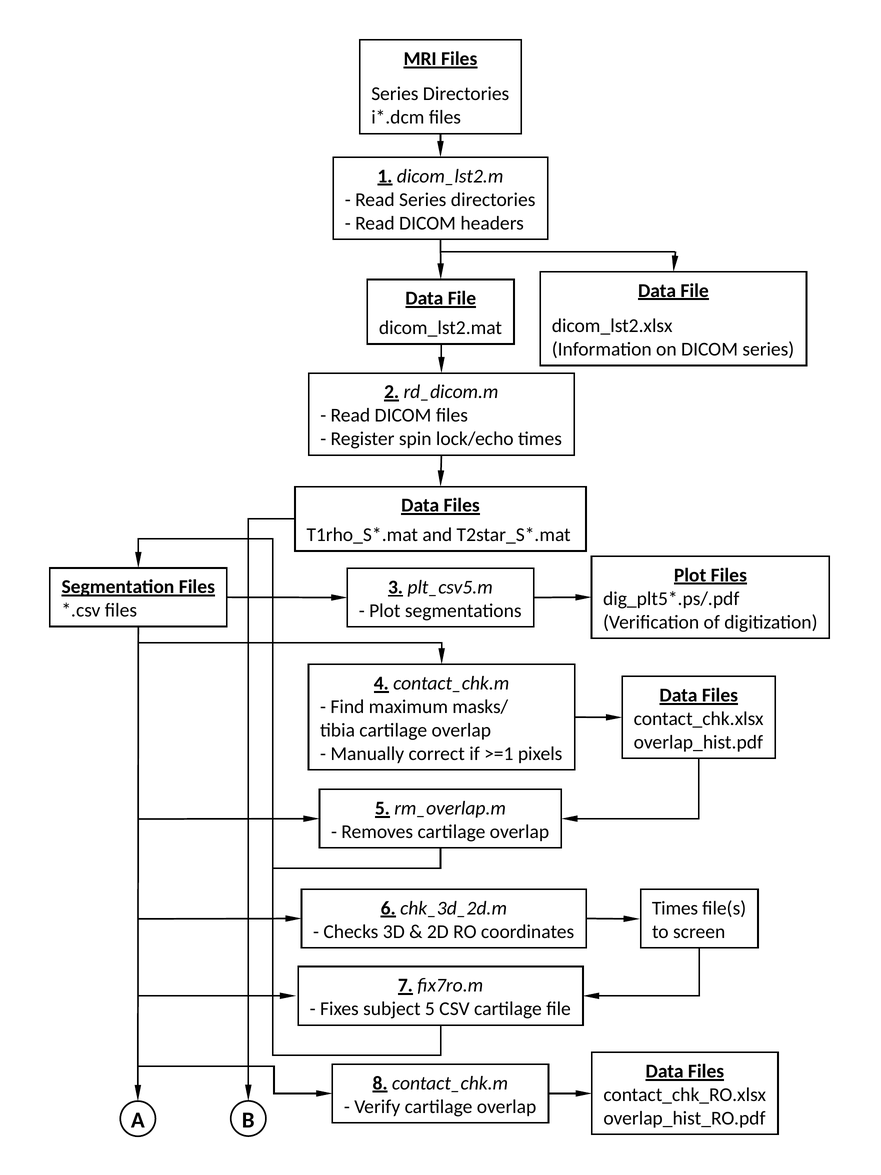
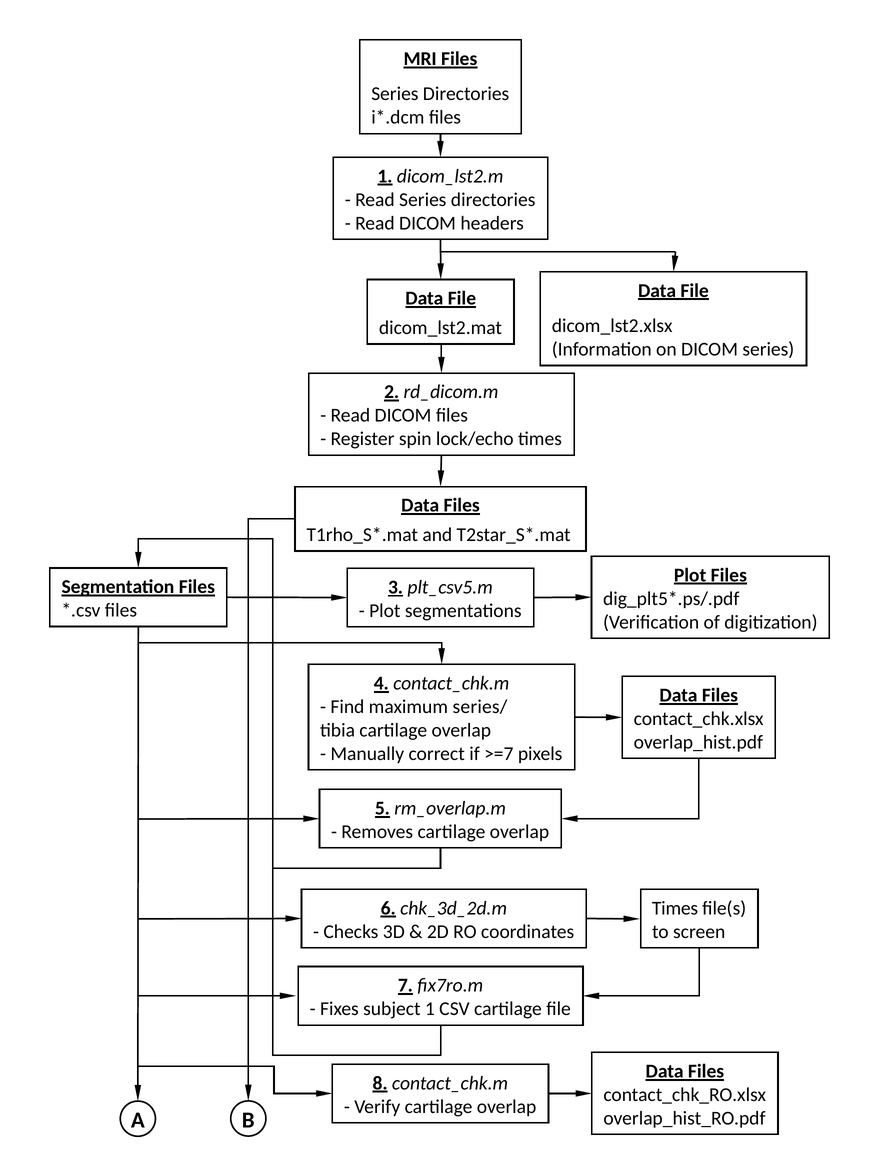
masks/: masks/ -> series/ (480, 707)
>=1: >=1 -> >=7 (499, 754)
subject 5: 5 -> 1 (430, 1009)
